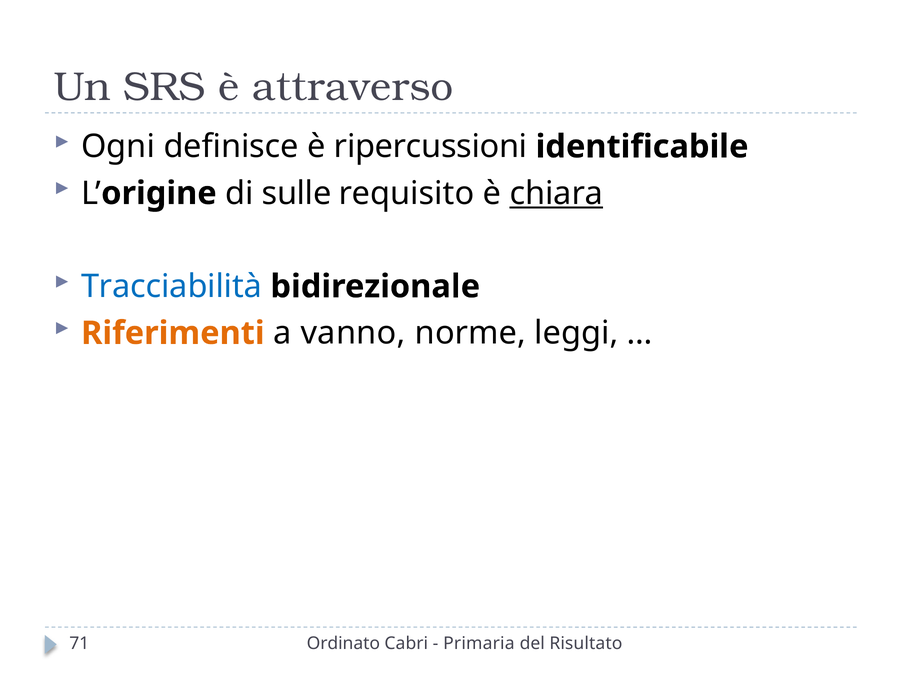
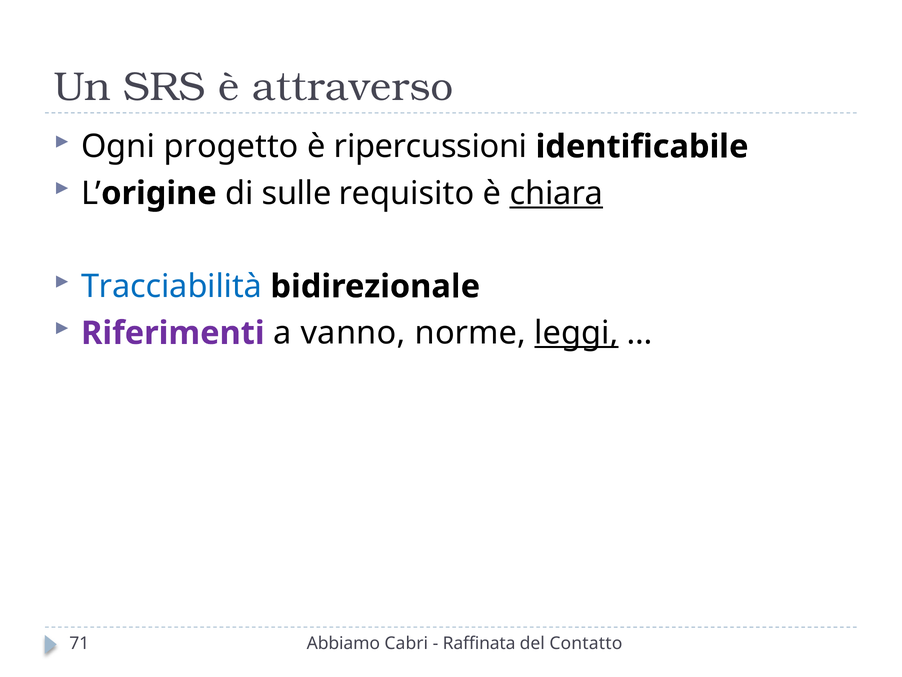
definisce: definisce -> progetto (231, 147)
Riferimenti colour: orange -> purple (173, 333)
leggi underline: none -> present (576, 333)
Ordinato: Ordinato -> Abbiamo (343, 643)
Primaria: Primaria -> Raffinata (479, 643)
Risultato: Risultato -> Contatto (586, 643)
